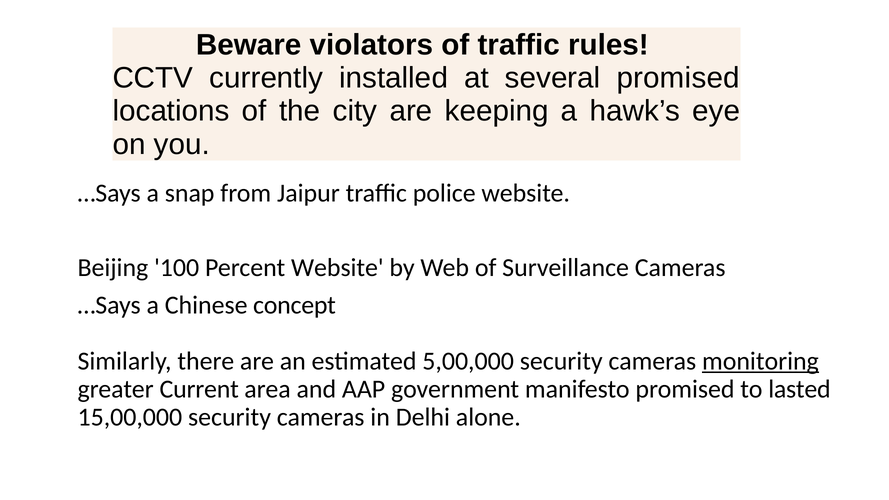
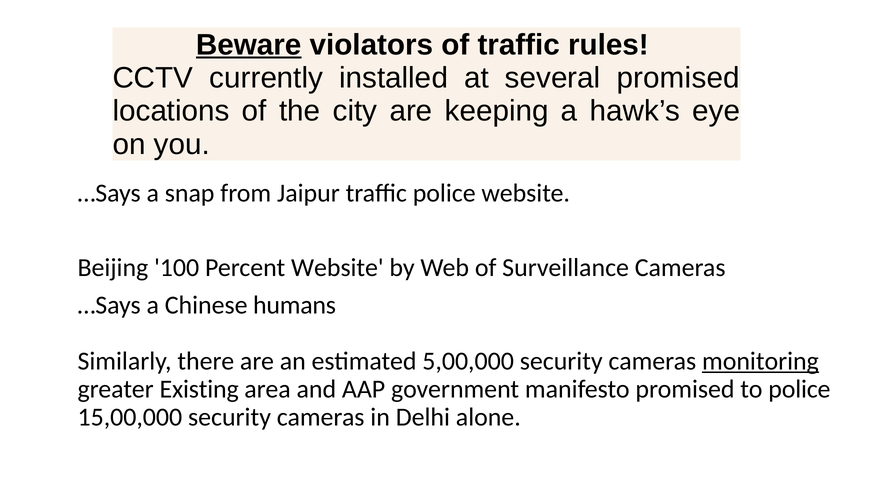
Beware underline: none -> present (249, 45)
concept: concept -> humans (295, 305)
Current: Current -> Existing (199, 389)
to lasted: lasted -> police (799, 389)
